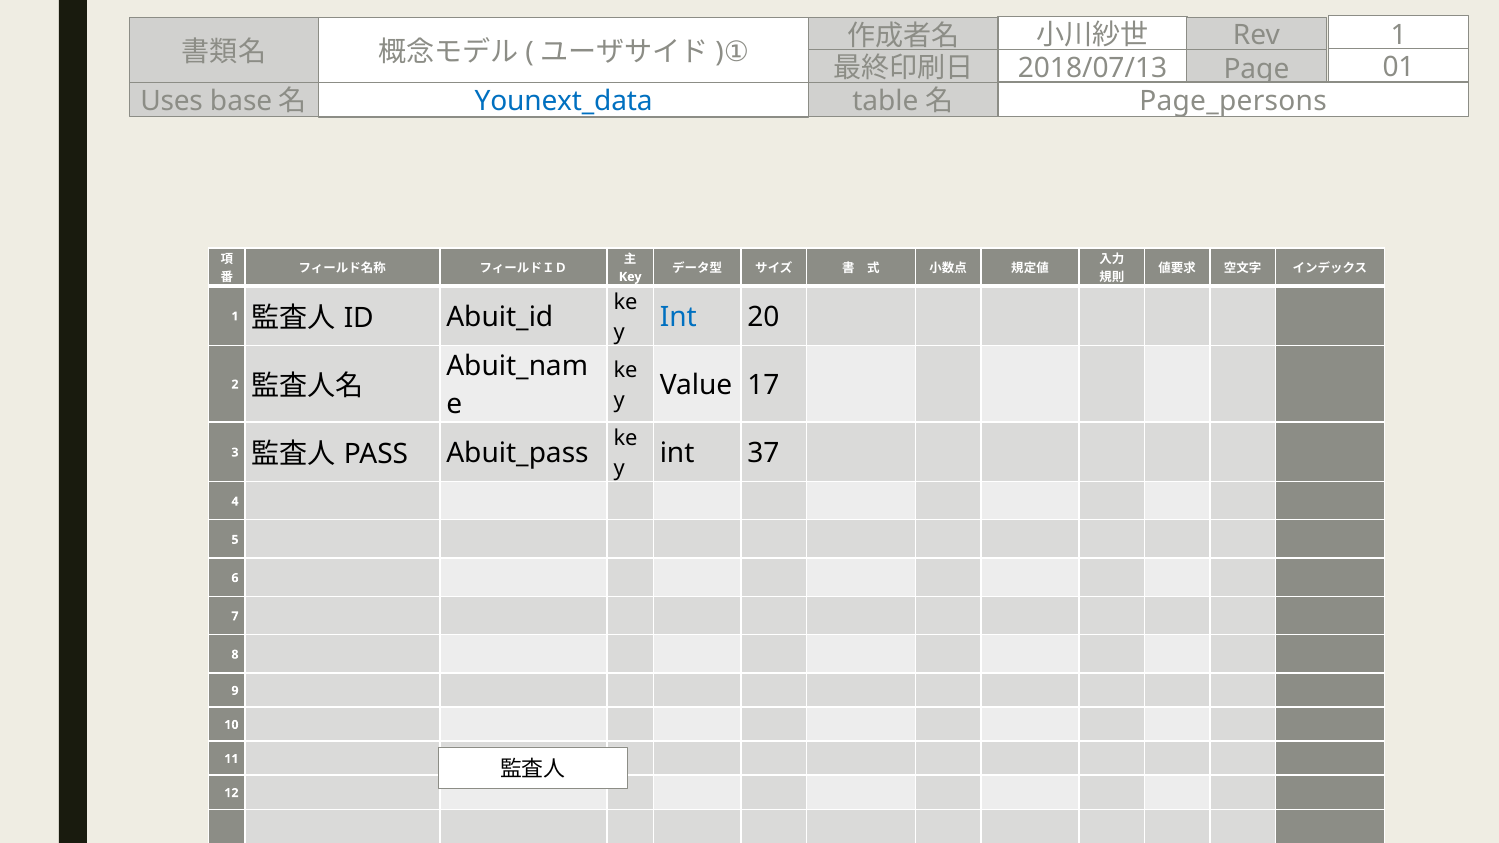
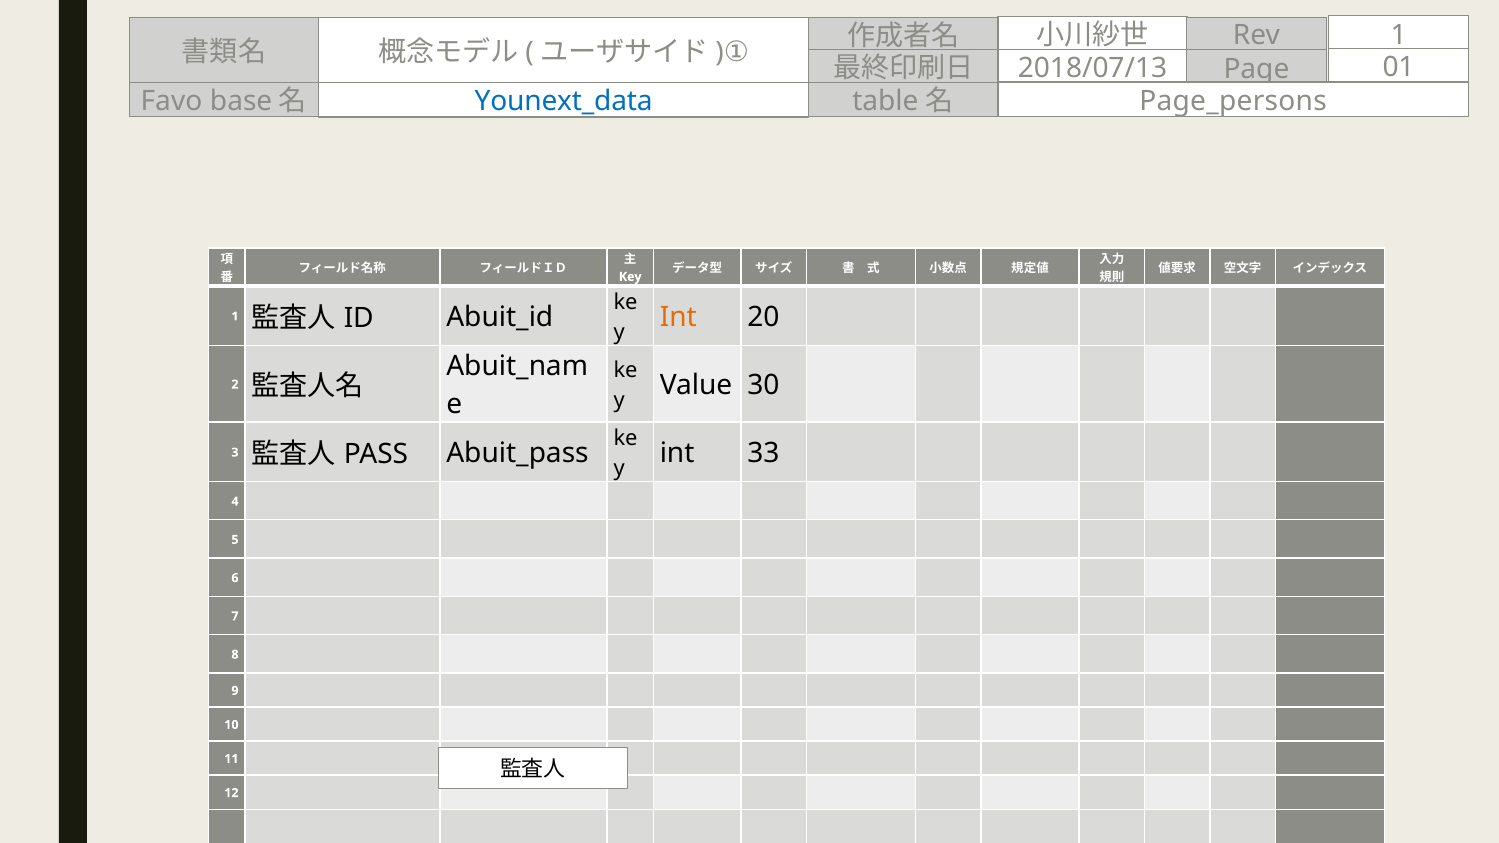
Uses: Uses -> Favo (172, 101)
Int colour: blue -> orange (678, 317)
17: 17 -> 30 (764, 385)
37: 37 -> 33 (764, 453)
